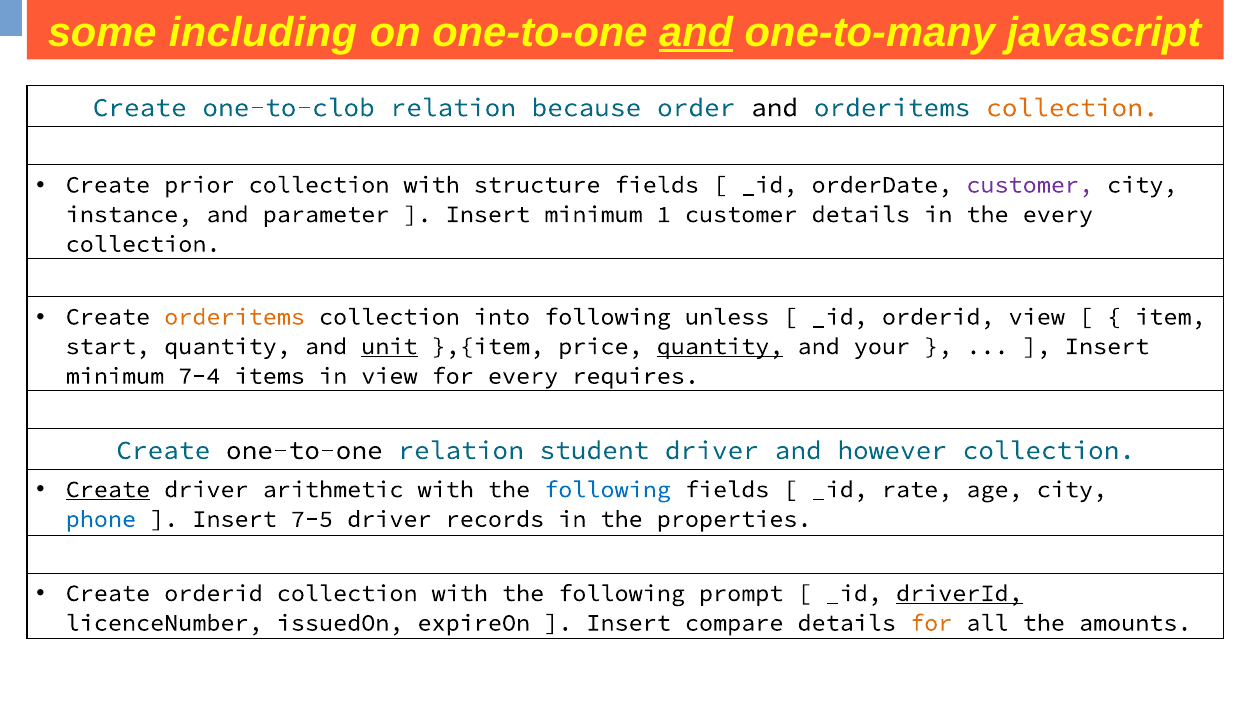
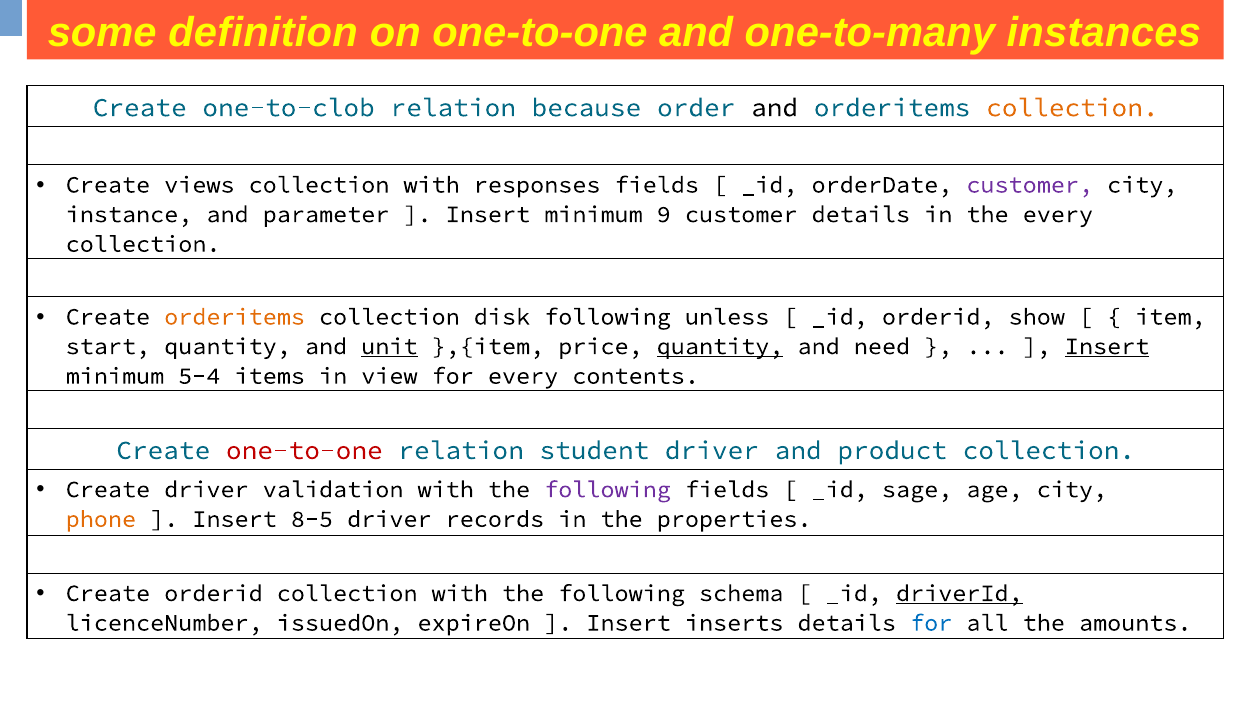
including: including -> definition (263, 33)
and underline: present -> none (696, 33)
javascript: javascript -> instances (1104, 33)
prior: prior -> views (199, 185)
structure: structure -> responses (537, 185)
1: 1 -> 9 (664, 214)
into: into -> disk (502, 317)
orderid view: view -> show (1037, 317)
your: your -> need (882, 346)
Insert underline: none -> present (1107, 346)
7-4: 7-4 -> 5-4 (199, 376)
requires: requires -> contents (636, 376)
one-to-one colour: black -> red (304, 450)
however: however -> product (892, 450)
Create underline: present -> none (108, 489)
arithmetic: arithmetic -> validation (333, 489)
following colour: blue -> purple (608, 489)
rate: rate -> sage (917, 489)
phone colour: blue -> orange (101, 519)
7-5: 7-5 -> 8-5 (312, 519)
prompt: prompt -> schema (741, 593)
compare: compare -> inserts (734, 623)
for colour: orange -> blue (931, 623)
